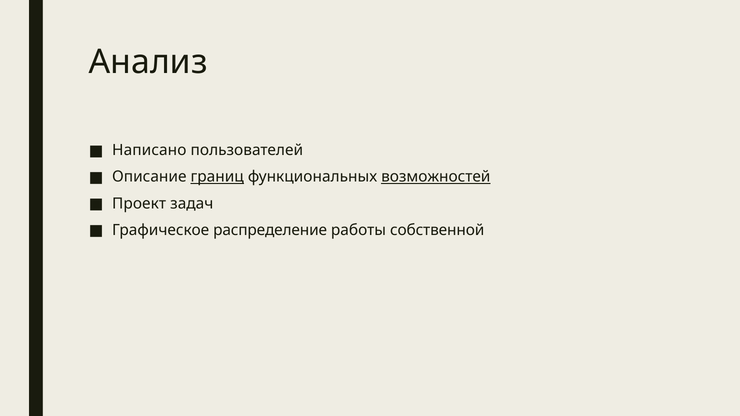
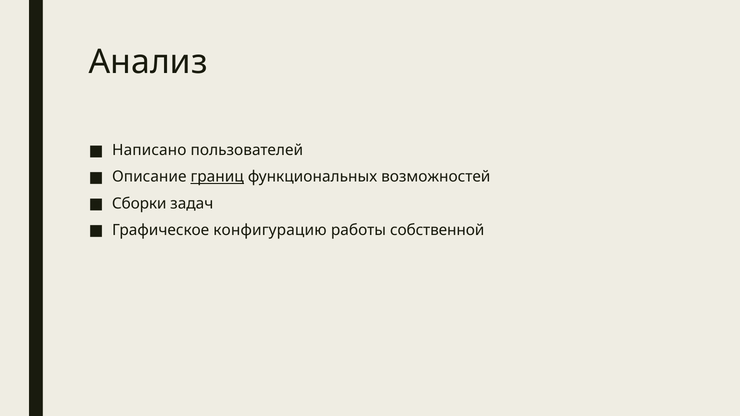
возможностей underline: present -> none (436, 177)
Проект: Проект -> Сборки (139, 204)
распределение: распределение -> конфигурацию (270, 230)
